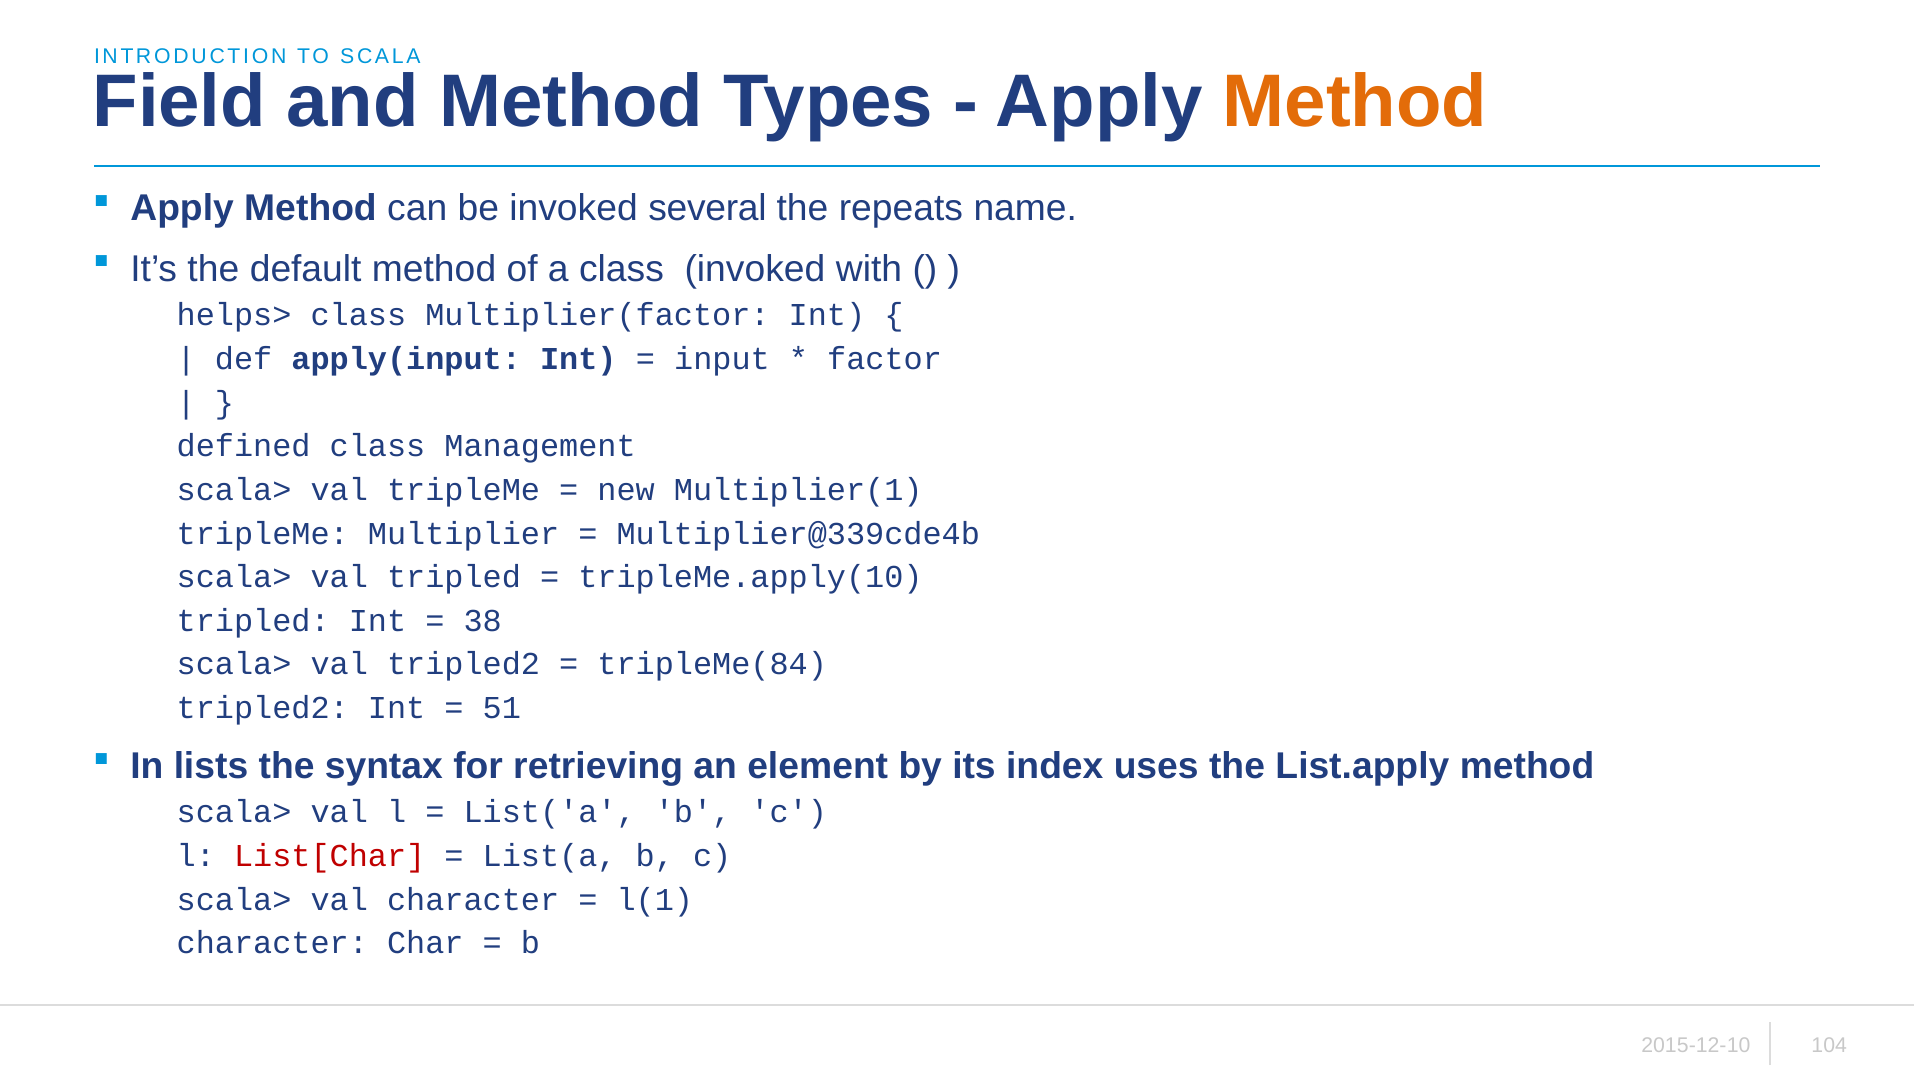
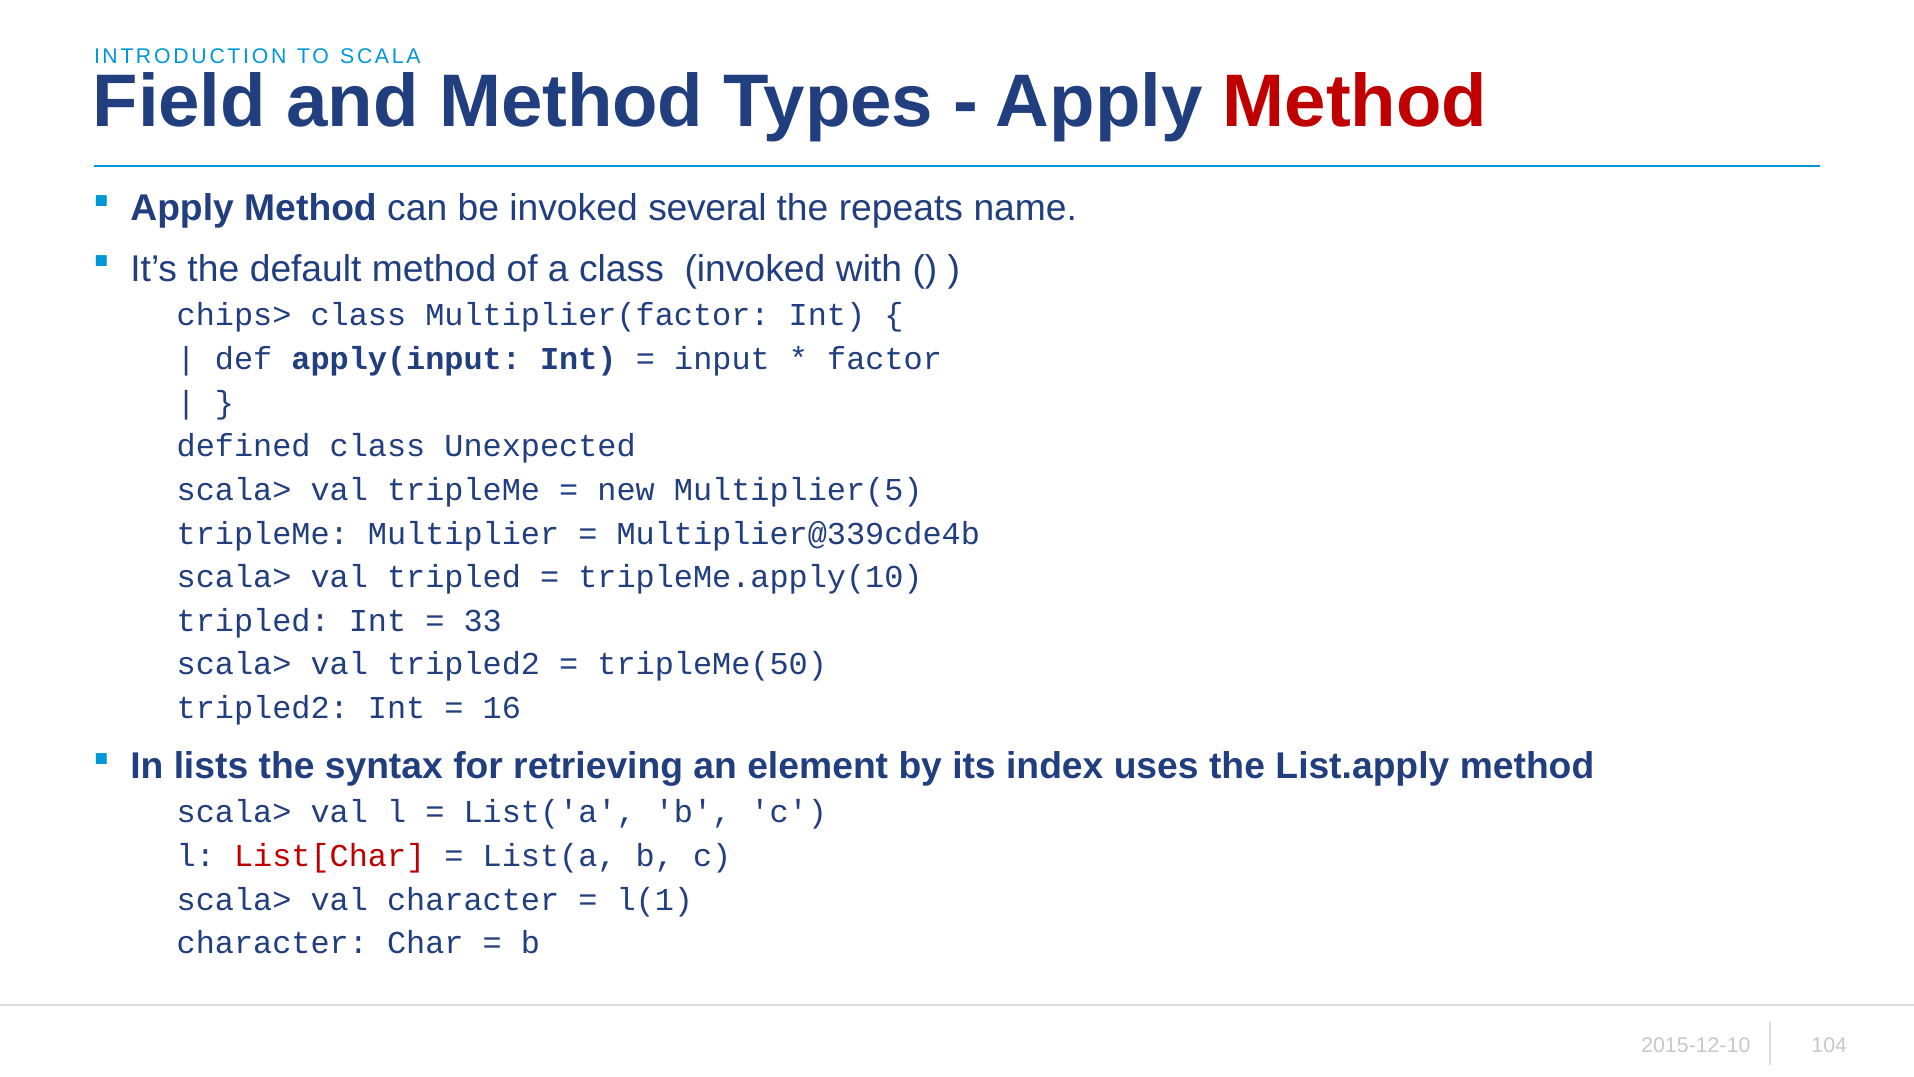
Method colour: orange -> red (1355, 102)
helps>: helps> -> chips> (234, 315)
Management: Management -> Unexpected (540, 446)
Multiplier(1: Multiplier(1 -> Multiplier(5 (798, 490)
38: 38 -> 33 (483, 621)
tripleMe(84: tripleMe(84 -> tripleMe(50 (712, 664)
51: 51 -> 16 (502, 708)
